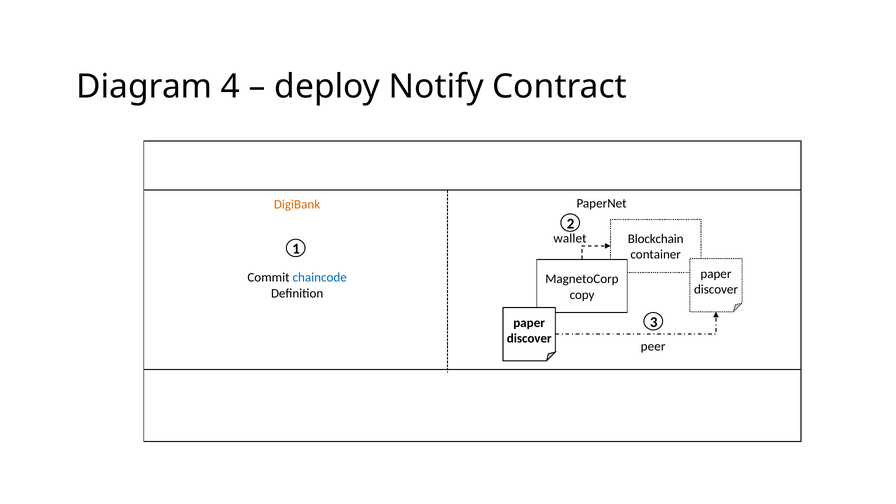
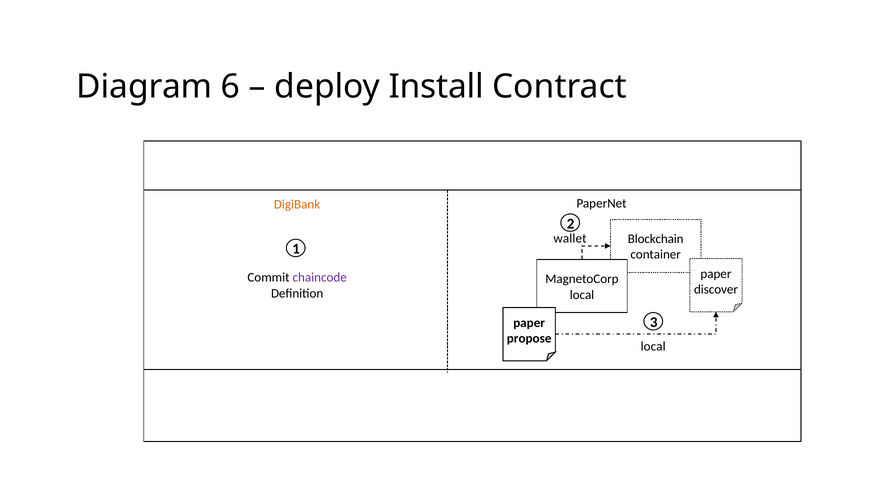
4: 4 -> 6 (231, 87)
Notify: Notify -> Install (436, 87)
chaincode colour: blue -> purple (320, 278)
copy: copy -> local (582, 295)
discover: discover -> propose (529, 339)
peer: peer -> local (653, 346)
